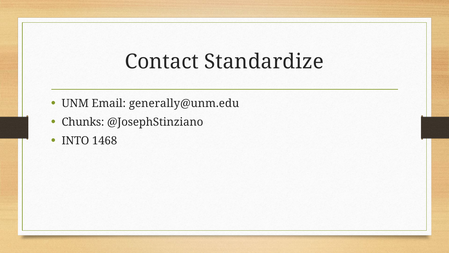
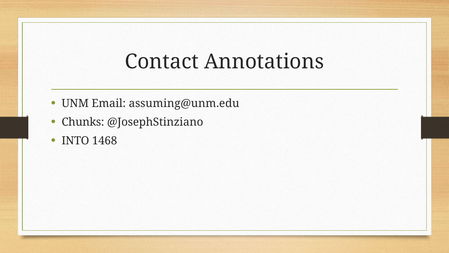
Standardize: Standardize -> Annotations (264, 62)
generally@unm.edu: generally@unm.edu -> assuming@unm.edu (184, 103)
